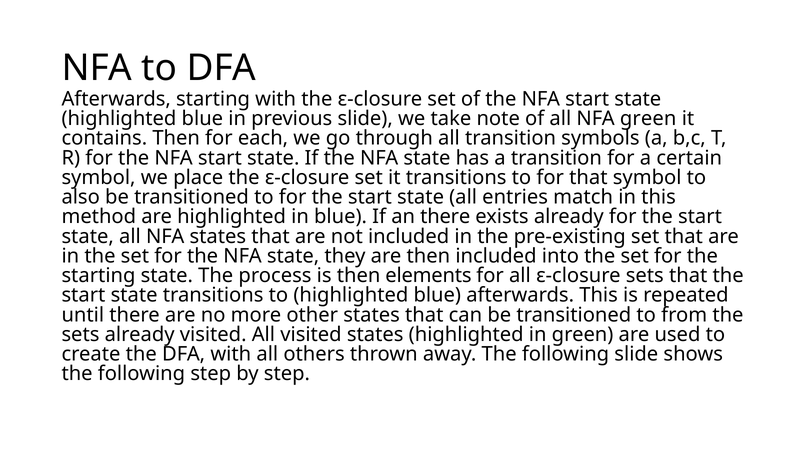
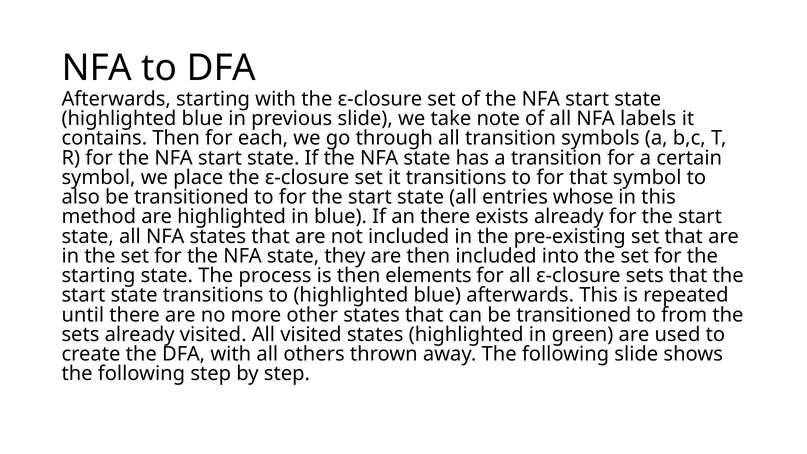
NFA green: green -> labels (648, 119)
match: match -> whose (583, 197)
